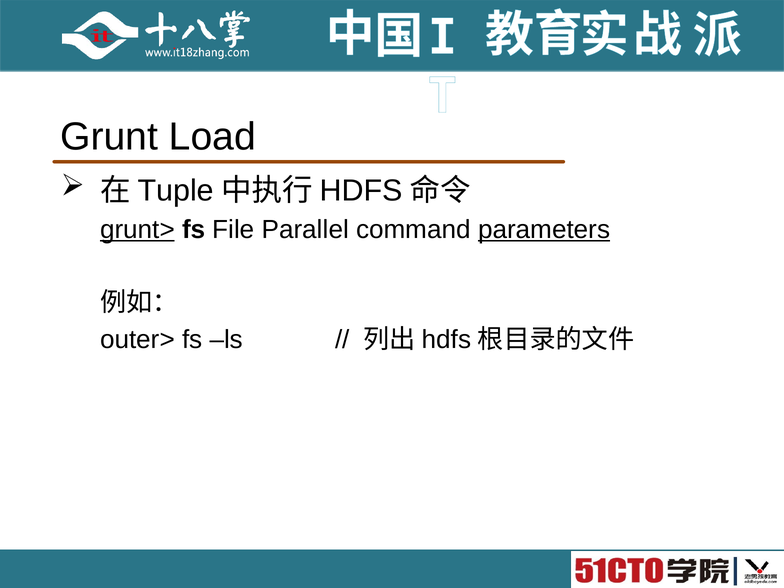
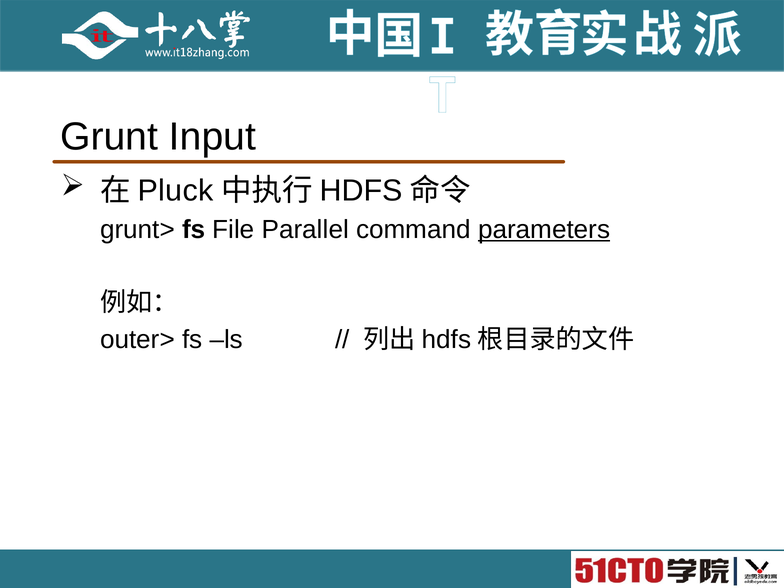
Load: Load -> Input (212, 137)
Tuple: Tuple -> Pluck (176, 191)
grunt> underline: present -> none (137, 230)
